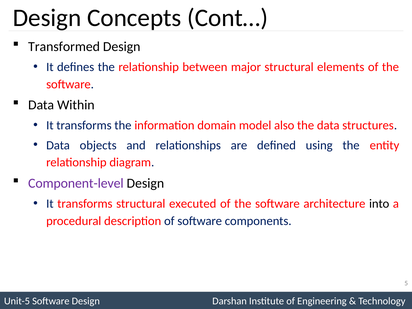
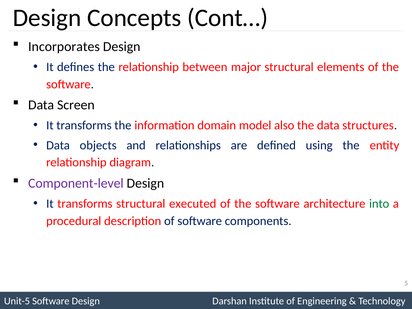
Transformed: Transformed -> Incorporates (64, 47)
Within: Within -> Screen (76, 105)
into colour: black -> green (379, 204)
